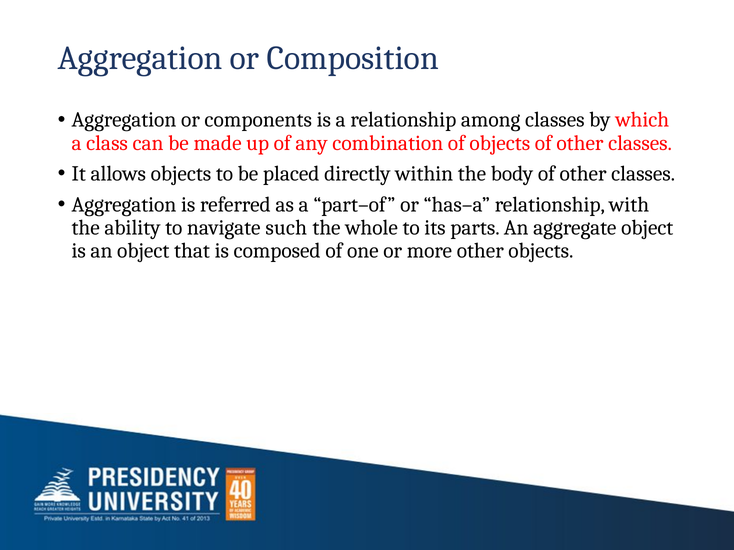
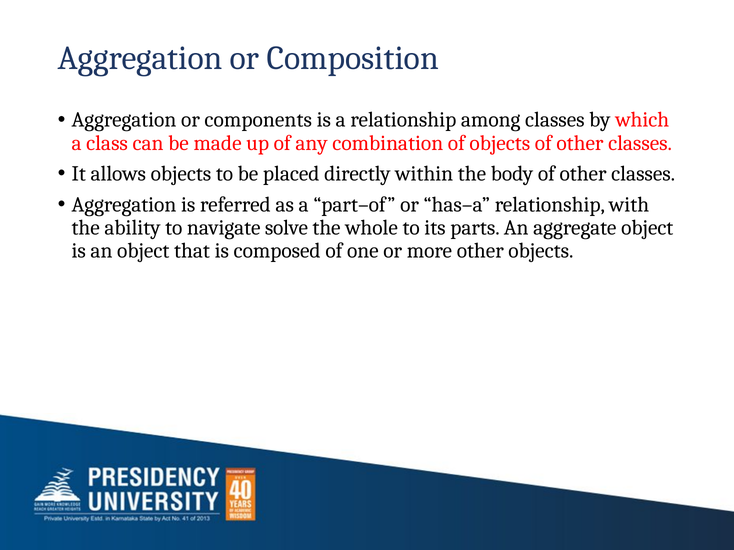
such: such -> solve (286, 228)
